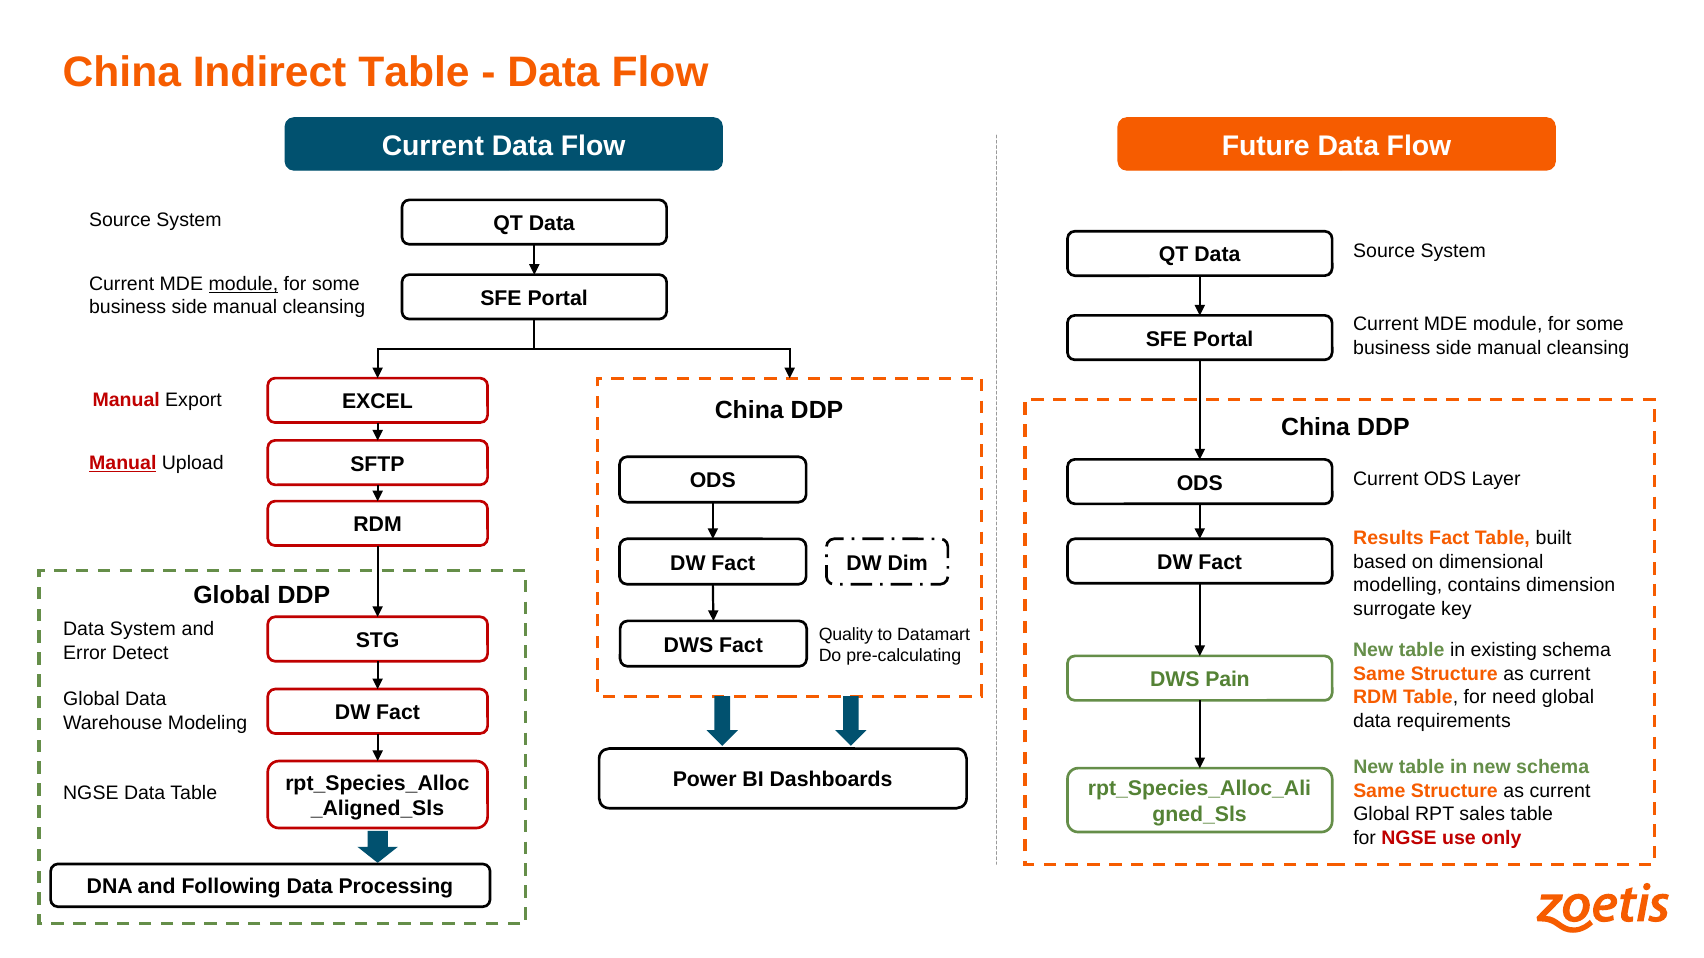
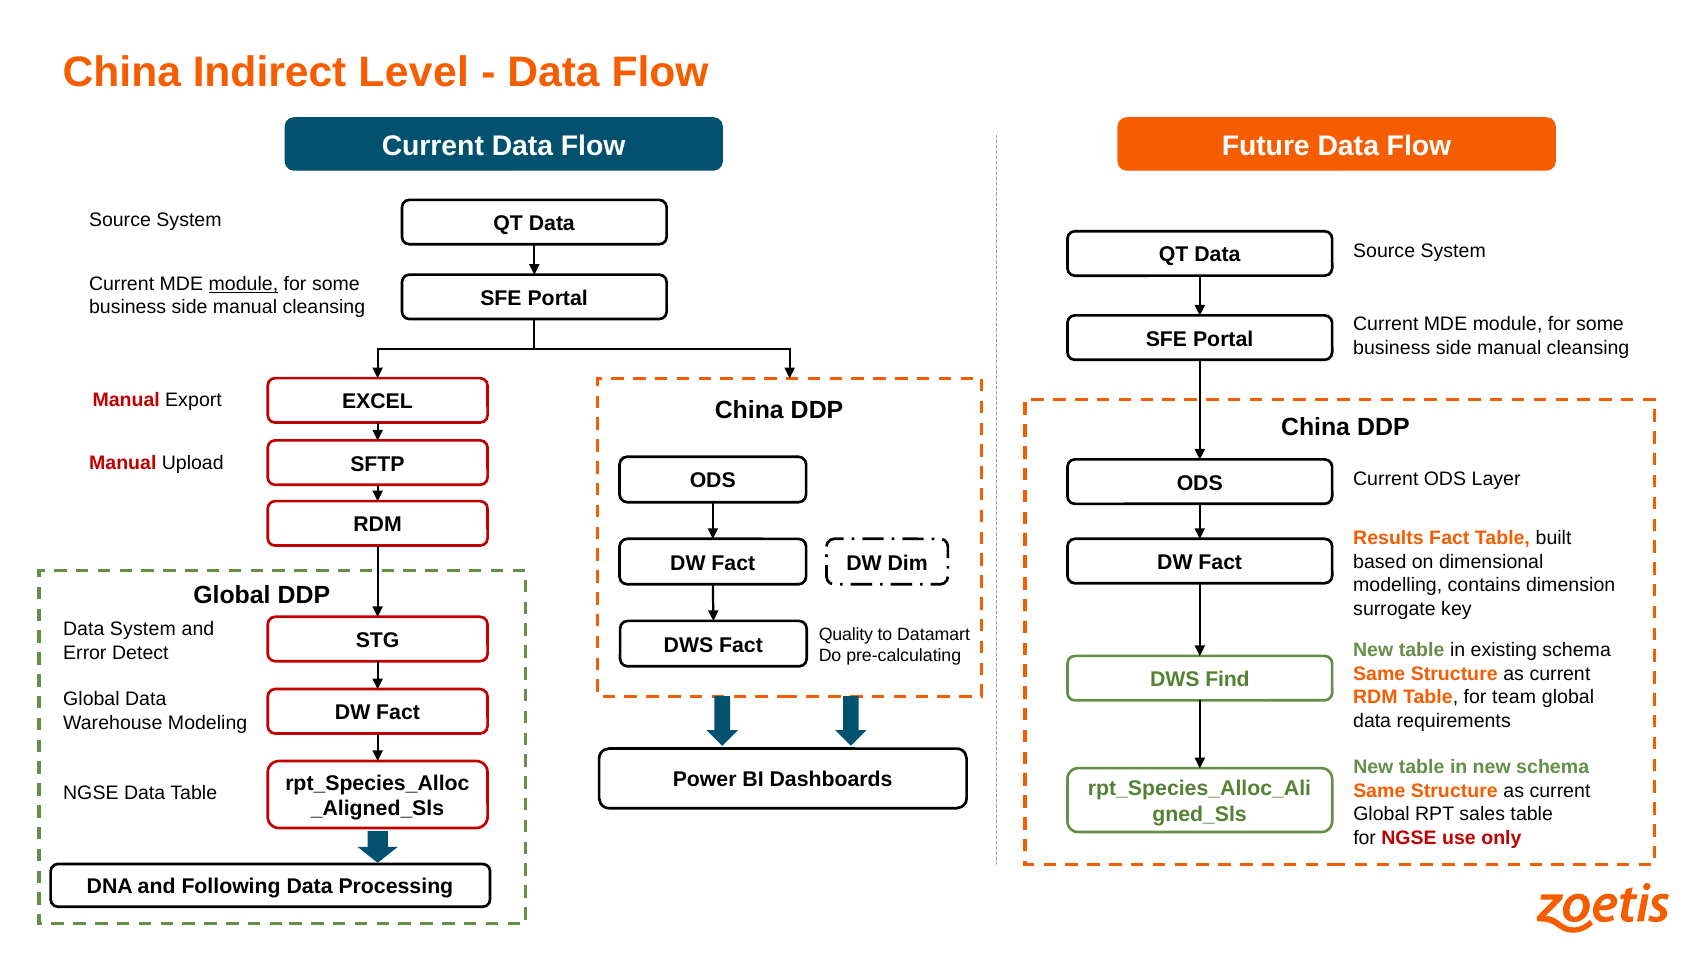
Indirect Table: Table -> Level (414, 72)
Manual underline: present -> none (123, 463)
Pain: Pain -> Find (1228, 680)
need: need -> team (1514, 698)
